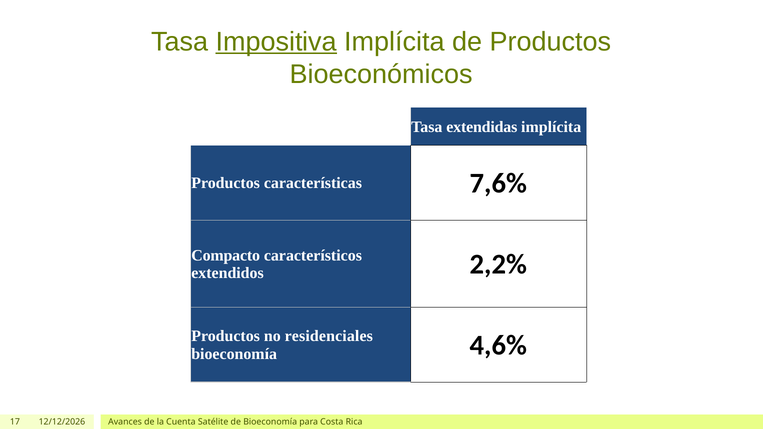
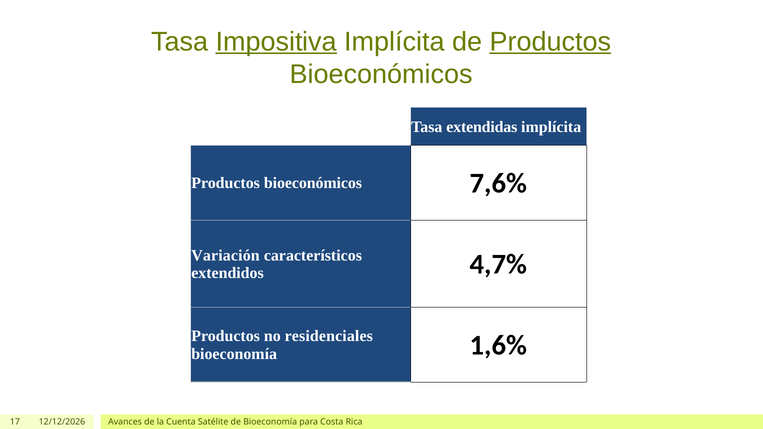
Productos underline: none -> present (550, 42)
características: características -> bioeconómicos (313, 183)
Compacto: Compacto -> Variación (226, 255)
2,2%: 2,2% -> 4,7% (499, 264)
4,6%: 4,6% -> 1,6% (499, 345)
